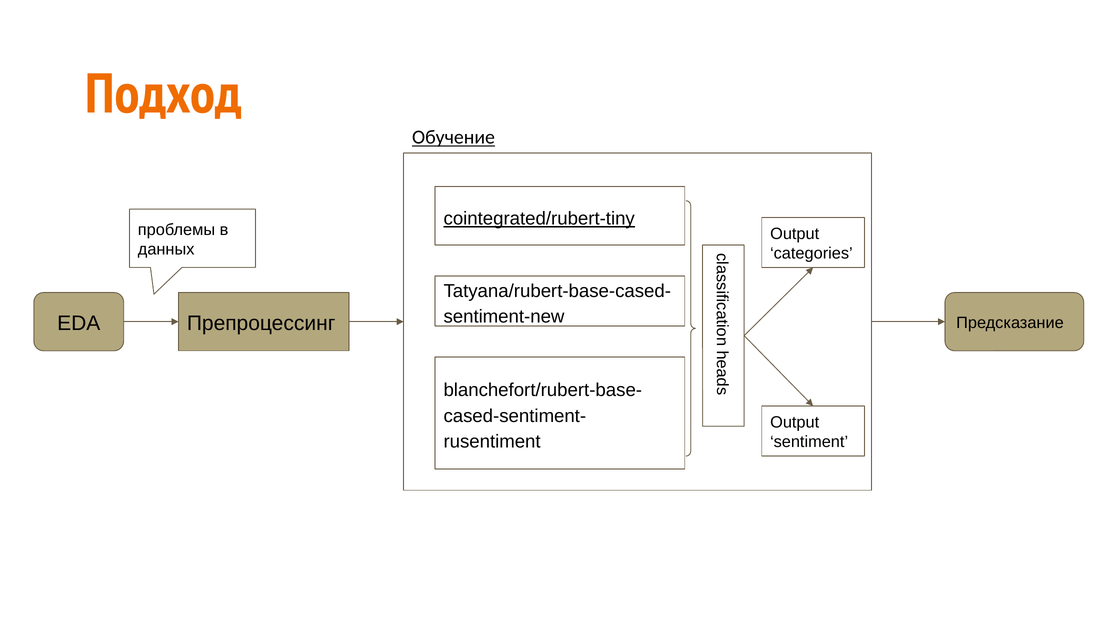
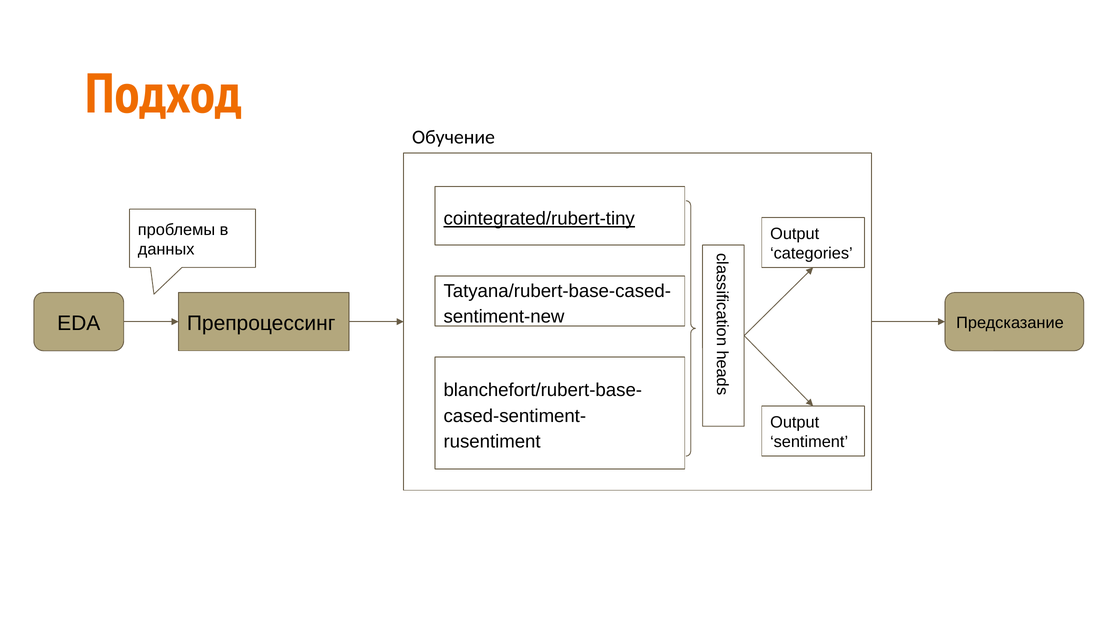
Обучение underline: present -> none (453, 137)
